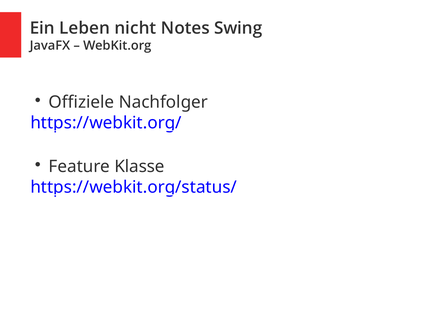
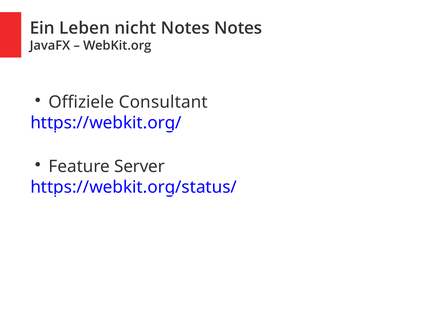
Notes Swing: Swing -> Notes (238, 28)
Nachfolger: Nachfolger -> Consultant (163, 103)
Klasse: Klasse -> Server (140, 167)
